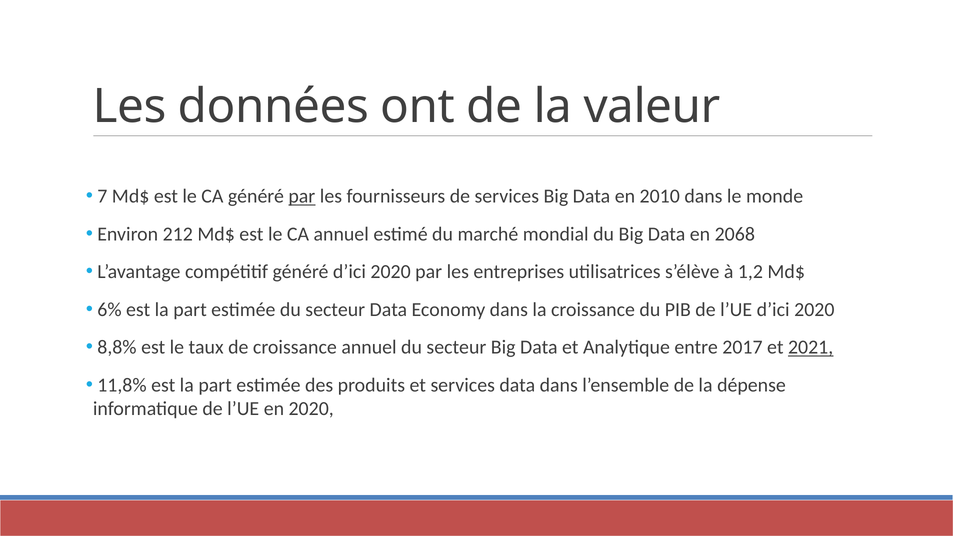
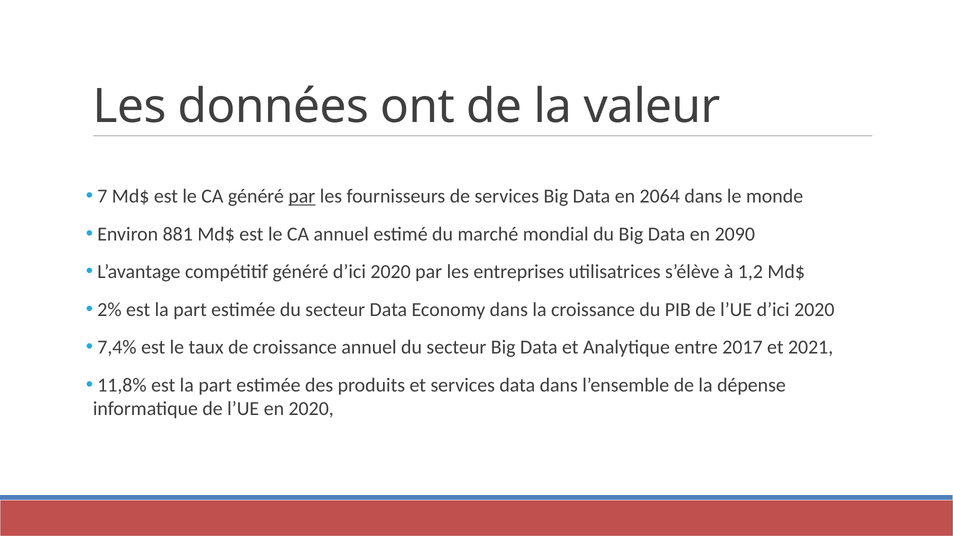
2010: 2010 -> 2064 (660, 196)
212: 212 -> 881 (178, 234)
2068: 2068 -> 2090 (735, 234)
6%: 6% -> 2% (109, 310)
8,8%: 8,8% -> 7,4% (117, 347)
2021 underline: present -> none (811, 347)
